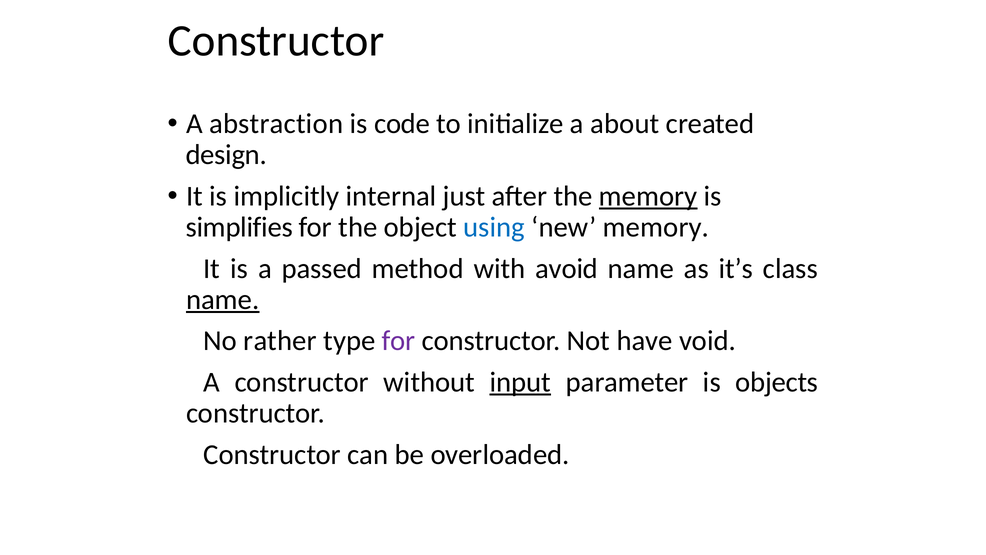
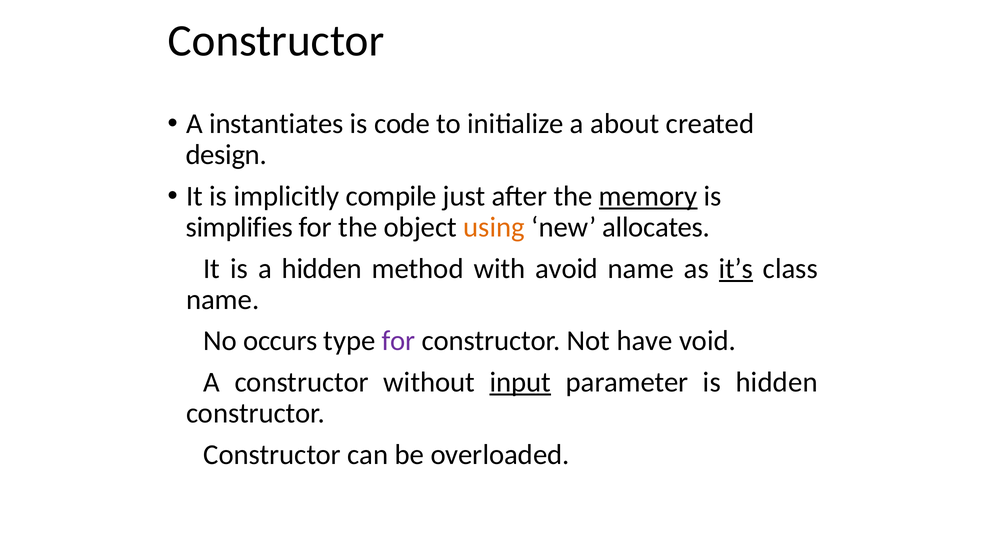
abstraction: abstraction -> instantiates (276, 124)
internal: internal -> compile (391, 196)
using colour: blue -> orange (494, 227)
new memory: memory -> allocates (656, 227)
a passed: passed -> hidden (322, 268)
it’s underline: none -> present (736, 268)
name underline: present -> none (223, 299)
rather: rather -> occurs (280, 341)
is objects: objects -> hidden (777, 382)
